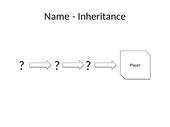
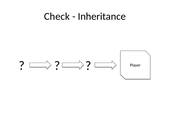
Name: Name -> Check (57, 16)
